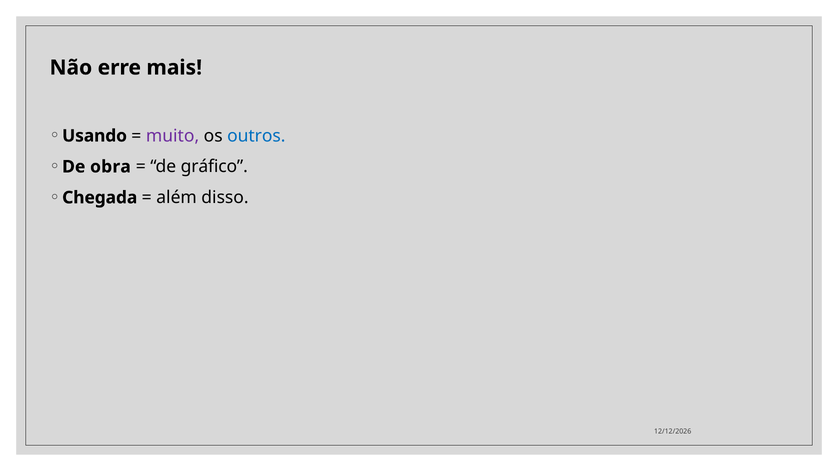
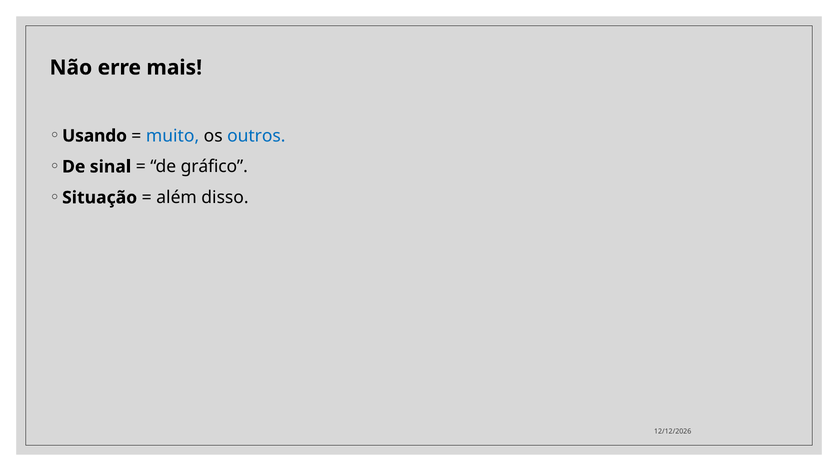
muito colour: purple -> blue (173, 136)
obra: obra -> sinal (110, 167)
Chegada: Chegada -> Situação (100, 198)
